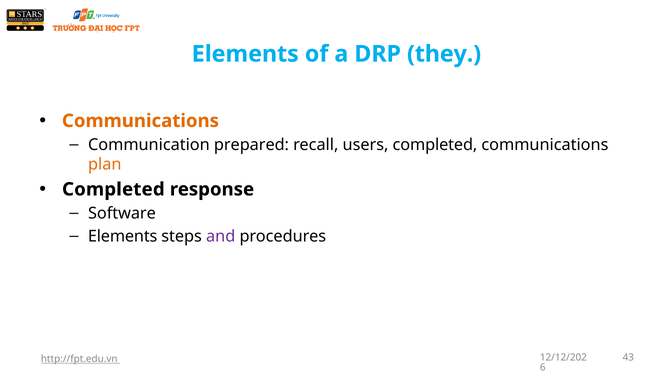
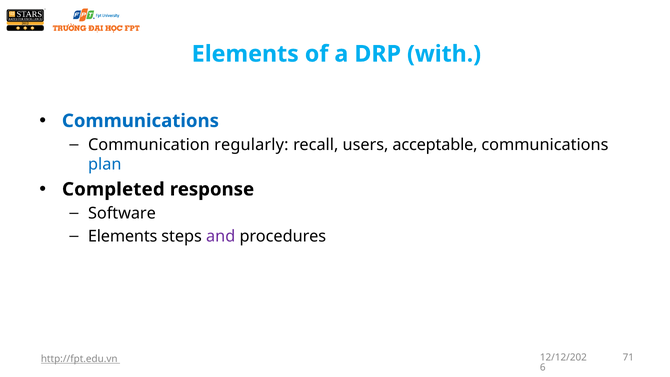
they: they -> with (444, 54)
Communications colour: orange -> blue (140, 121)
prepared: prepared -> regularly (251, 145)
users completed: completed -> acceptable (435, 145)
plan colour: orange -> blue (105, 164)
43: 43 -> 71 (628, 357)
